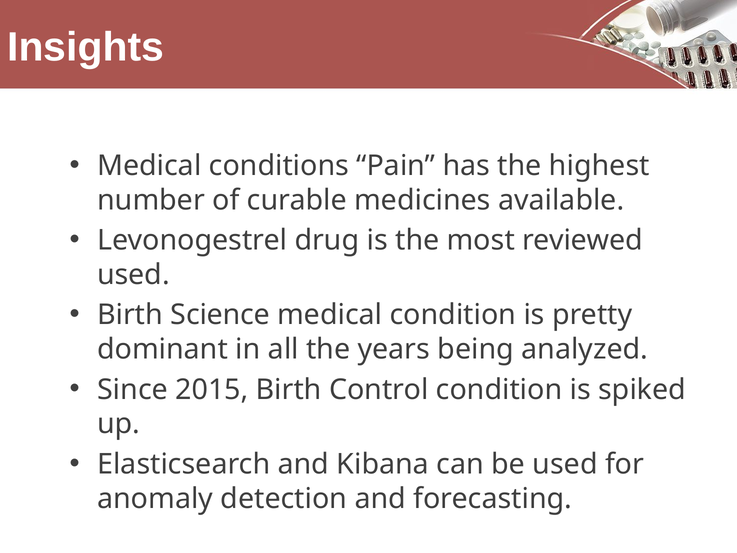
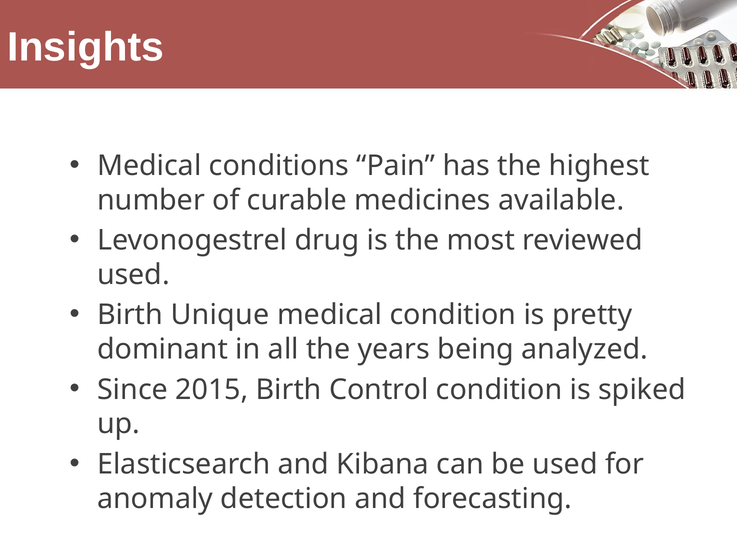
Science: Science -> Unique (220, 315)
